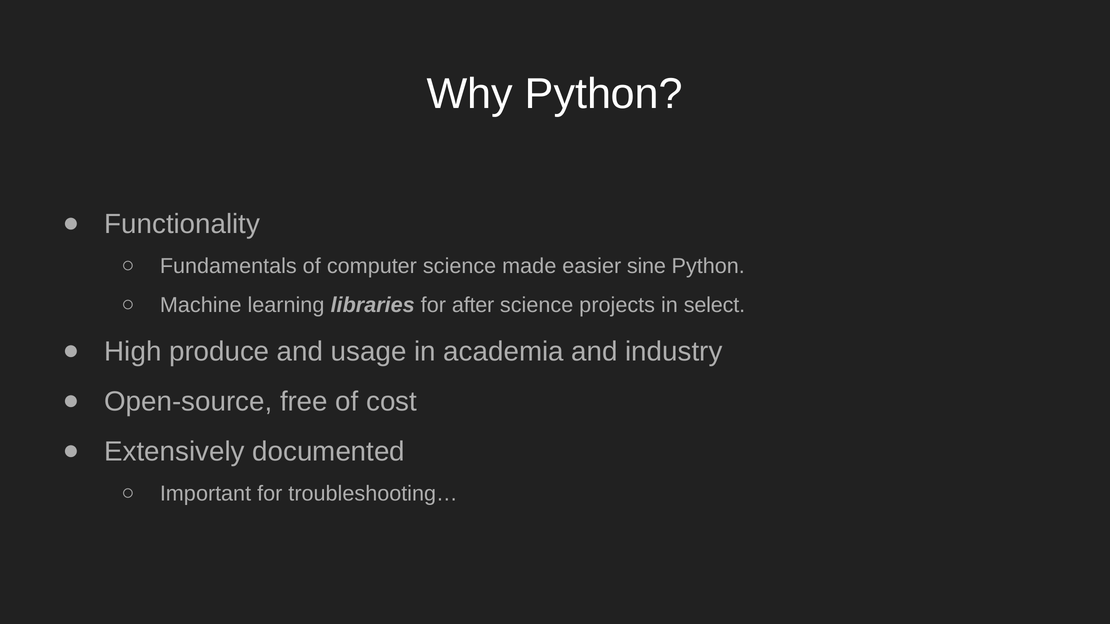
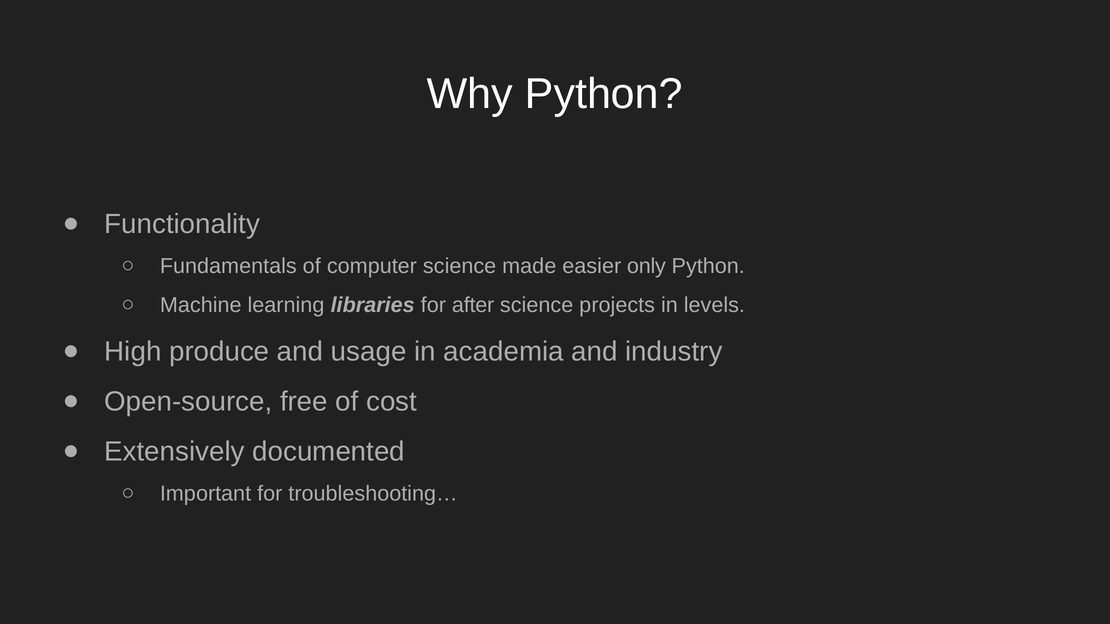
sine: sine -> only (646, 266)
select: select -> levels (714, 305)
